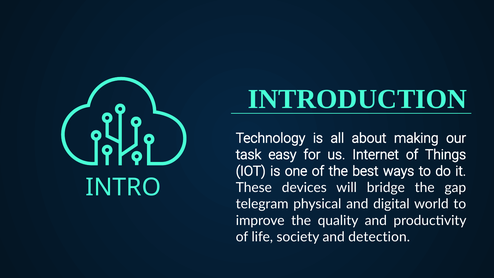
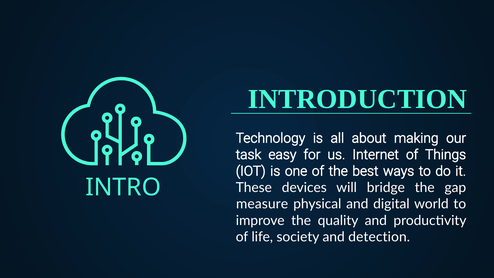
telegram: telegram -> measure (262, 204)
